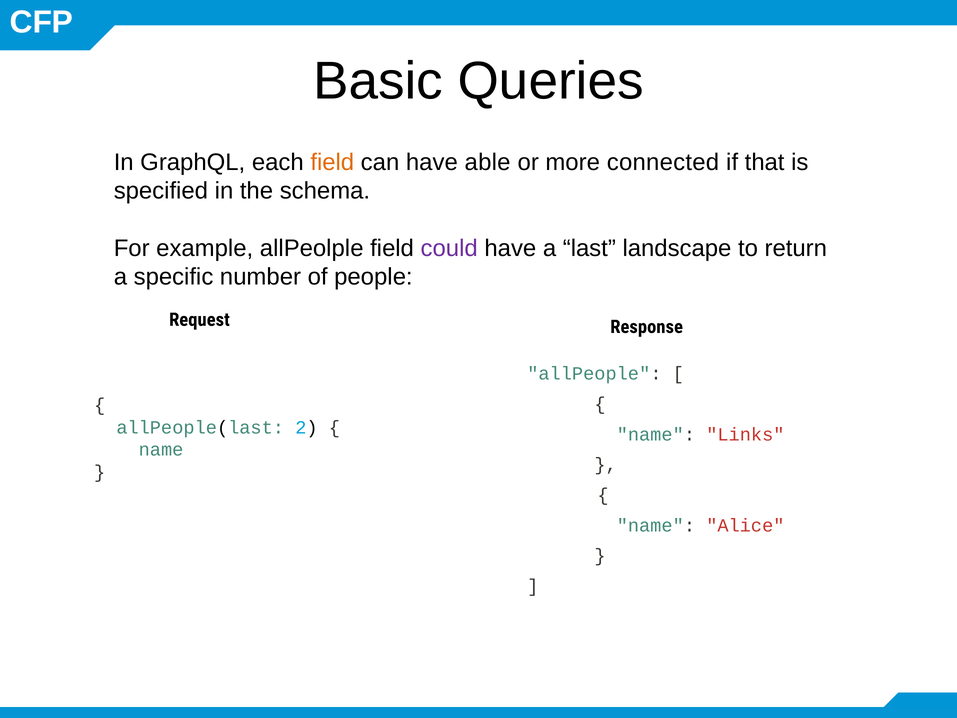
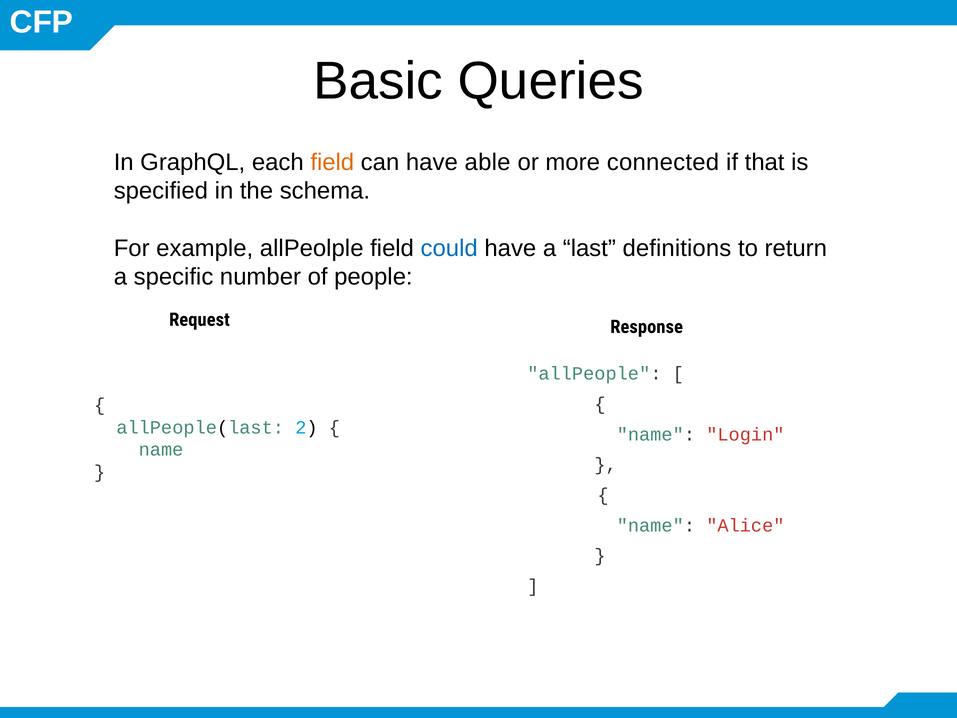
could colour: purple -> blue (449, 248)
landscape: landscape -> definitions (677, 248)
Links: Links -> Login (745, 434)
